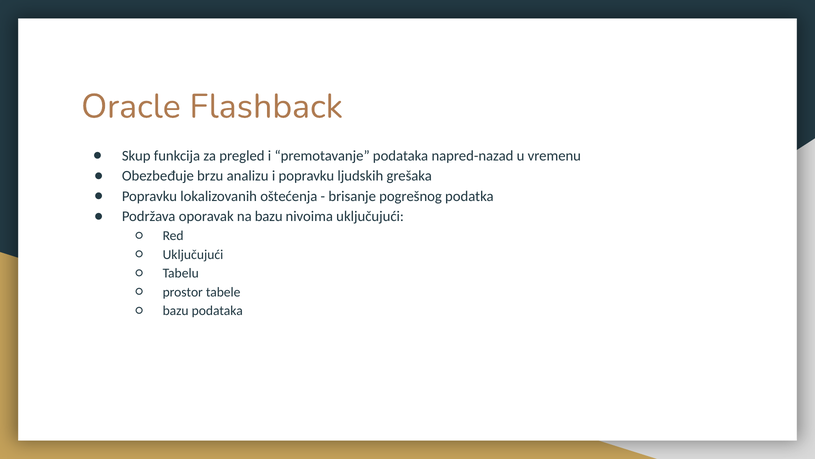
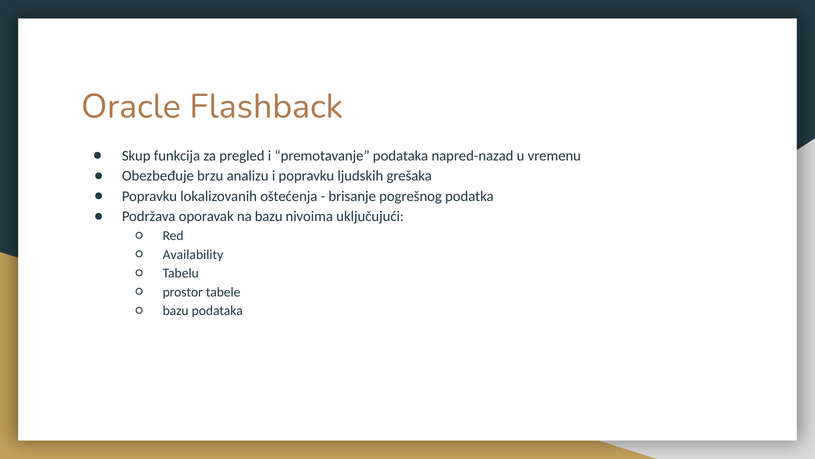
Uključujući: Uključujući -> Availability (193, 254)
